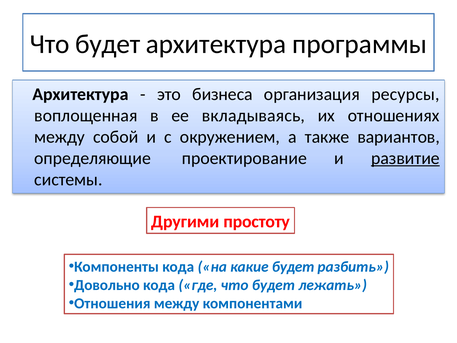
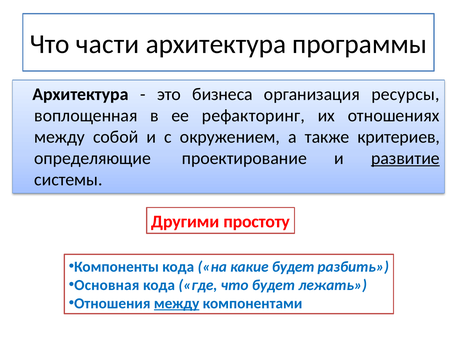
будет: будет -> части (108, 44)
вкладываясь: вкладываясь -> рефакторинг (253, 116)
вариантов: вариантов -> критериев (399, 137)
Довольно: Довольно -> Основная (107, 285)
между underline: none -> present (177, 303)
